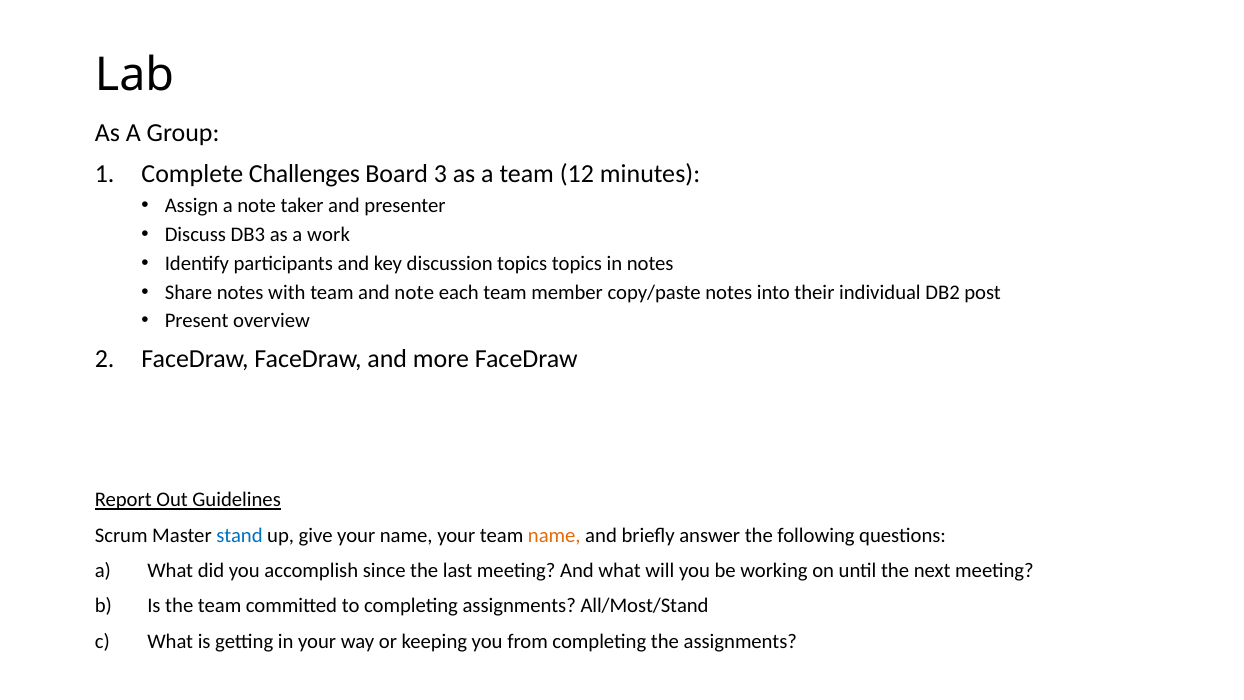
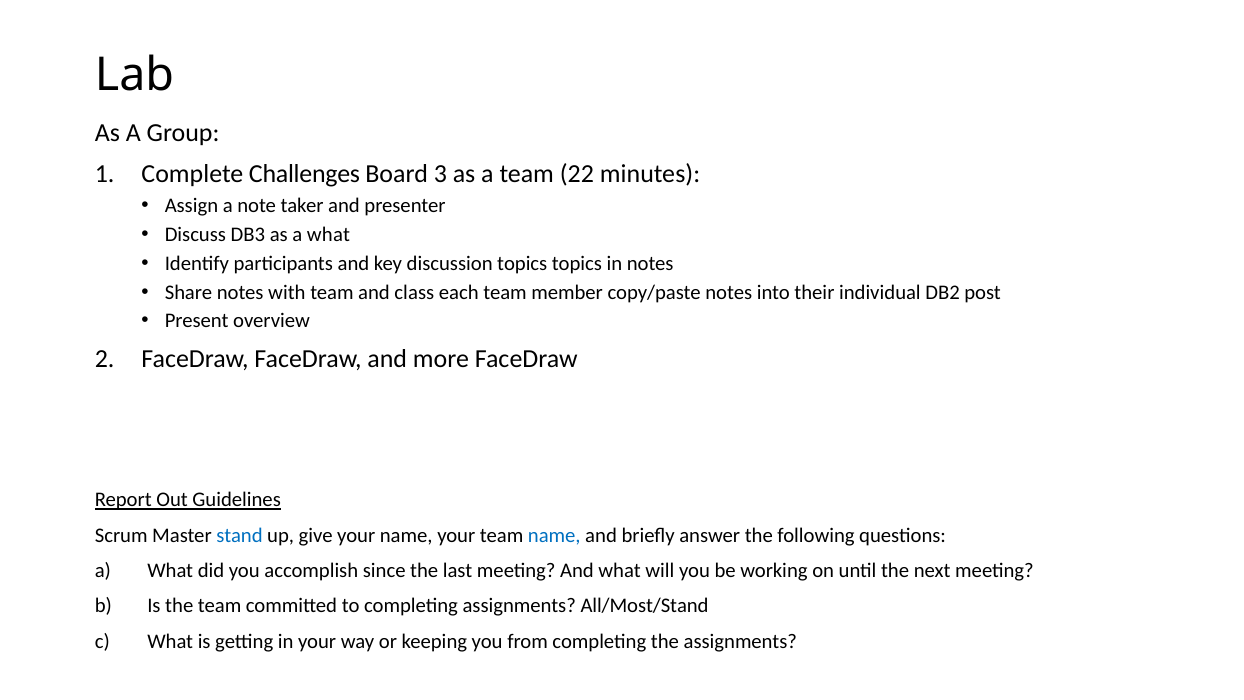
12: 12 -> 22 (577, 174)
as a work: work -> what (328, 235)
and note: note -> class (414, 292)
name colour: orange -> blue (554, 535)
